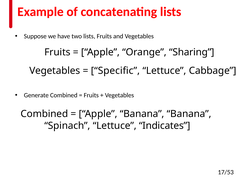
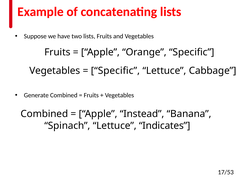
Orange Sharing: Sharing -> Specific (192, 52)
Apple Banana: Banana -> Instead (142, 114)
